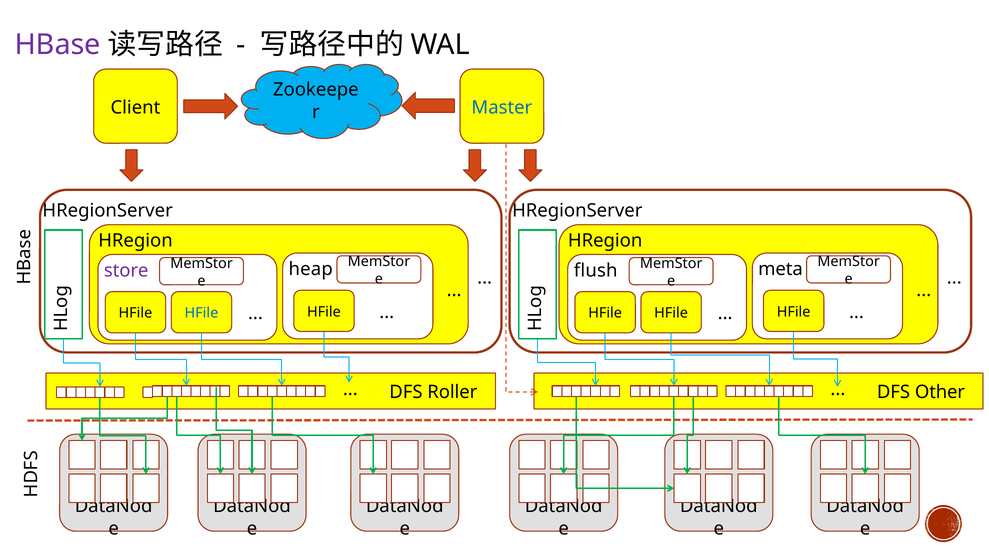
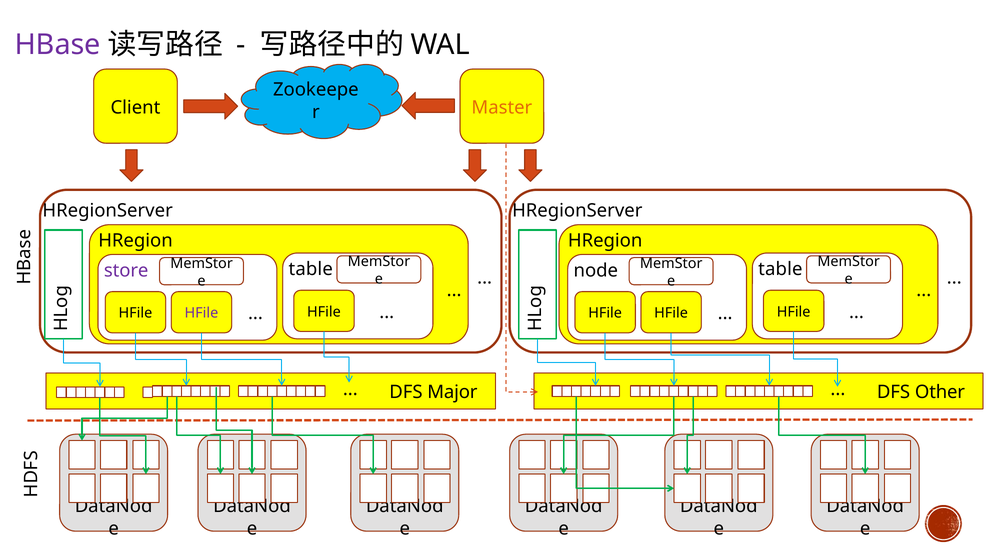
Master colour: blue -> orange (502, 108)
heap: heap -> table (311, 269)
meta: meta -> table (780, 269)
flush: flush -> node (596, 271)
HFile colour: blue -> purple (201, 313)
Roller: Roller -> Major (452, 392)
